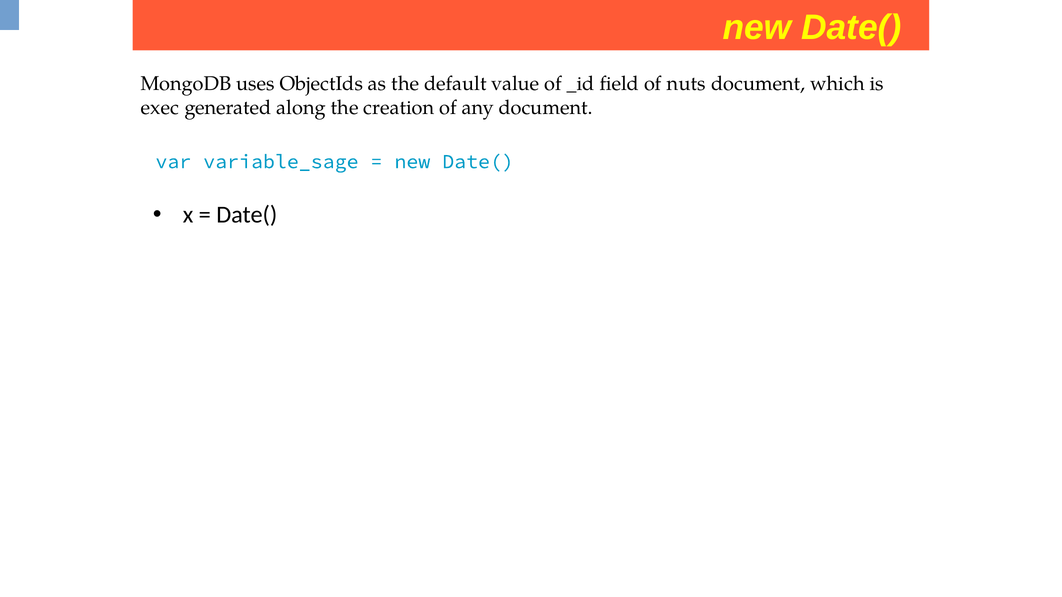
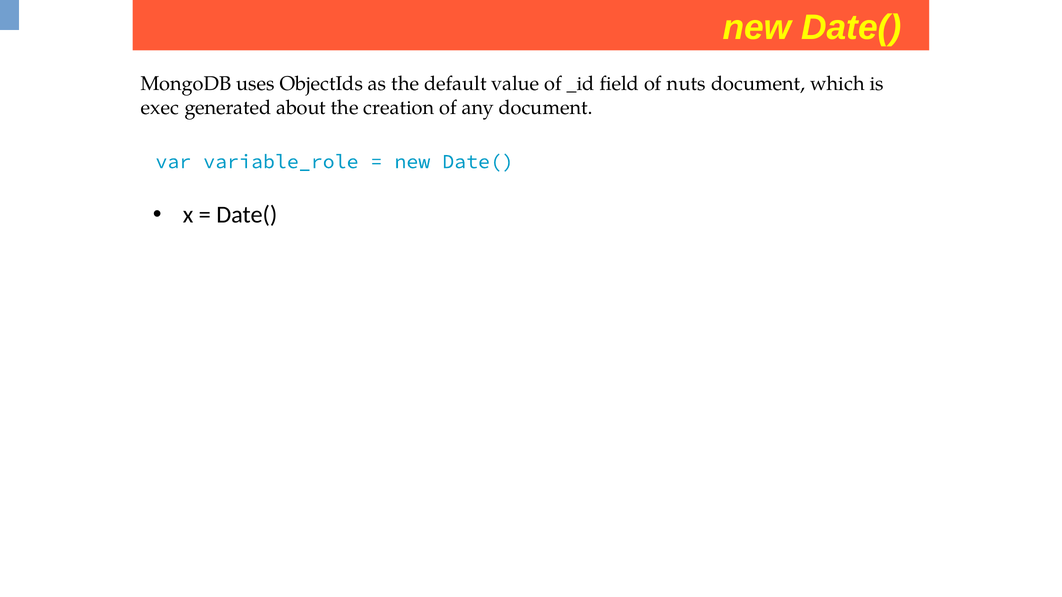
along: along -> about (301, 108)
variable_sage: variable_sage -> variable_role (281, 162)
